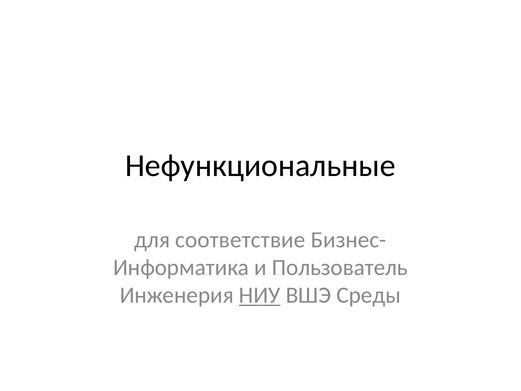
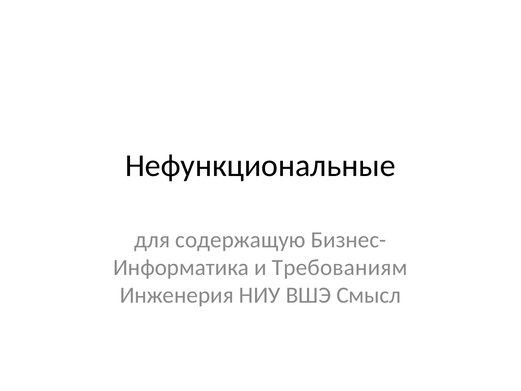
соответствие: соответствие -> содержащую (240, 240)
Пользователь: Пользователь -> Требованиям (340, 267)
НИУ underline: present -> none (260, 295)
Среды: Среды -> Смысл (369, 295)
